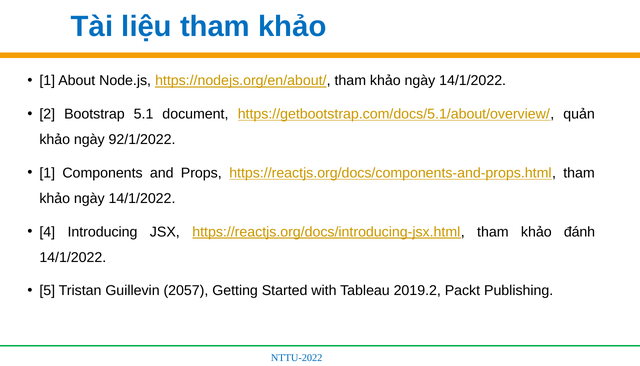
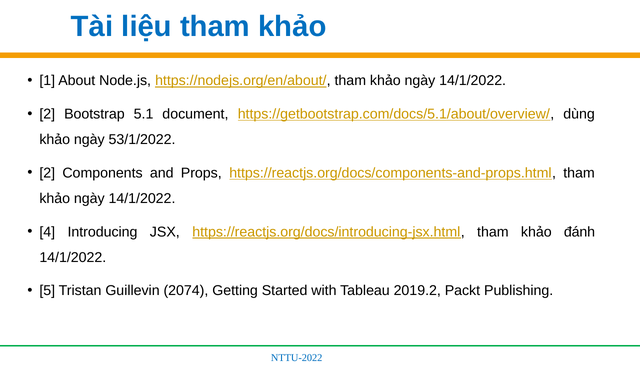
quản: quản -> dùng (579, 114)
92/1/2022: 92/1/2022 -> 53/1/2022 (142, 140)
1: 1 -> 2 (47, 173)
2057: 2057 -> 2074 (186, 290)
